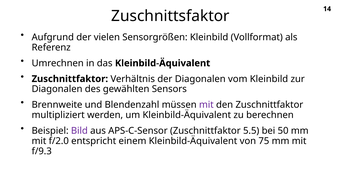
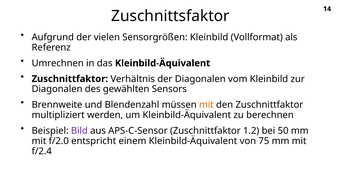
mit colour: purple -> orange (206, 105)
5.5: 5.5 -> 1.2 (251, 131)
f/9.3: f/9.3 -> f/2.4 (42, 151)
